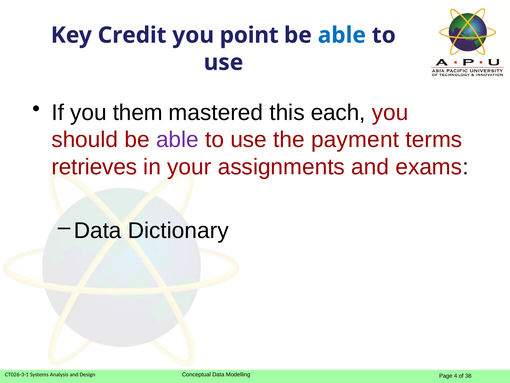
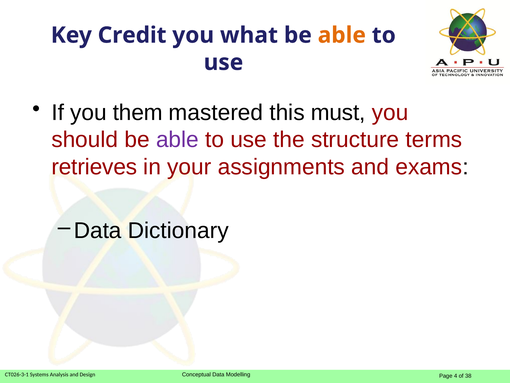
point: point -> what (249, 35)
able colour: blue -> orange (342, 35)
each: each -> must (338, 112)
payment: payment -> structure (355, 140)
